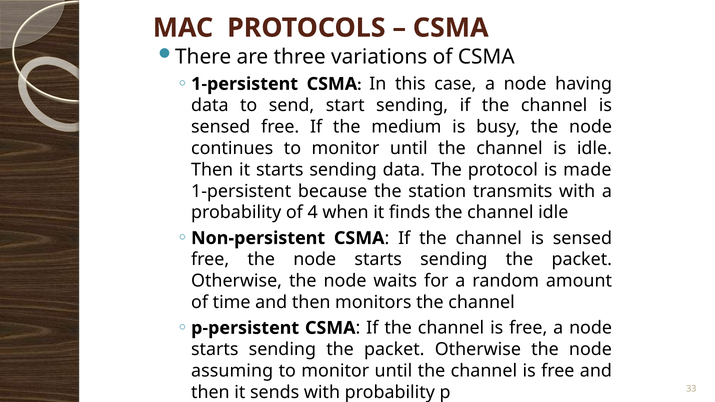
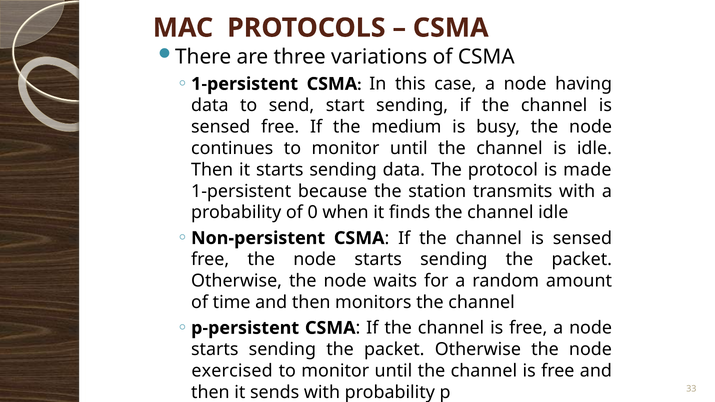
4: 4 -> 0 (313, 213)
assuming: assuming -> exercised (232, 371)
